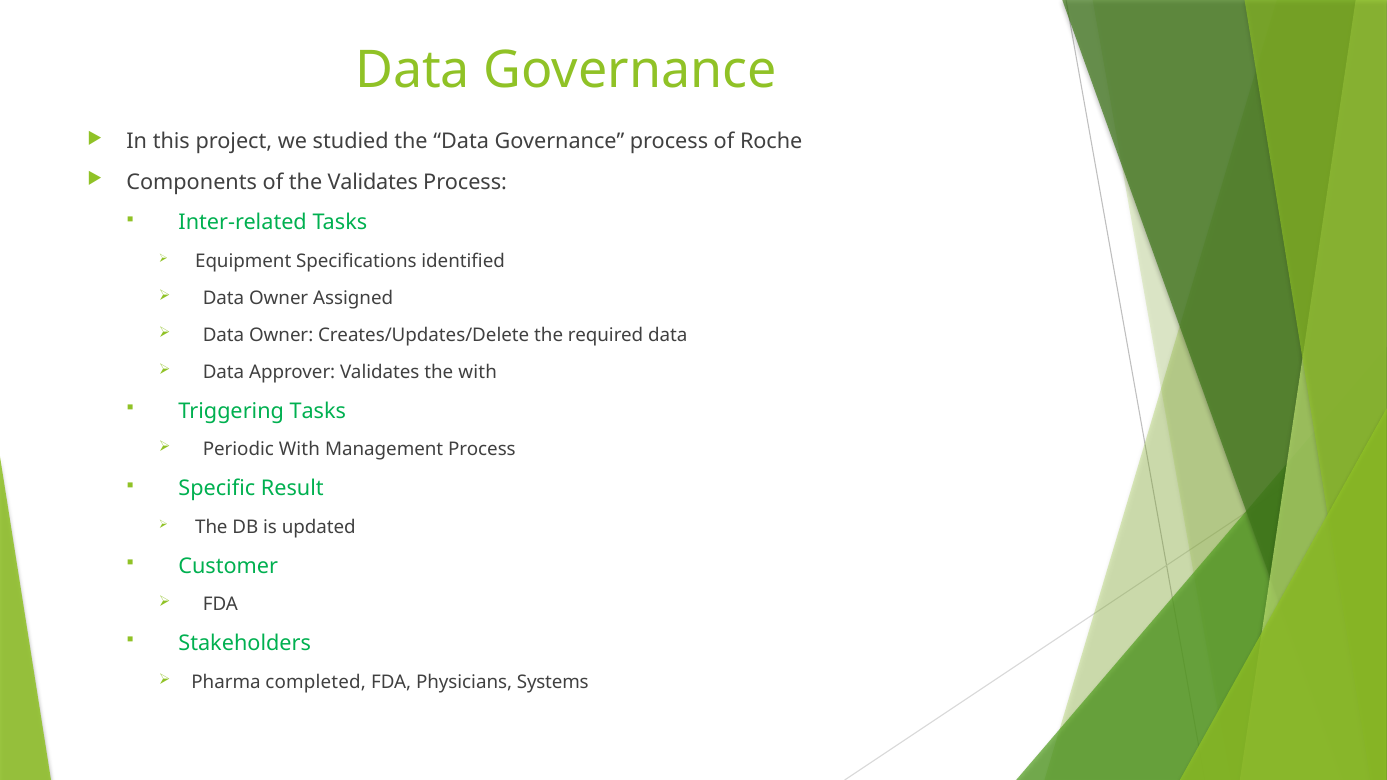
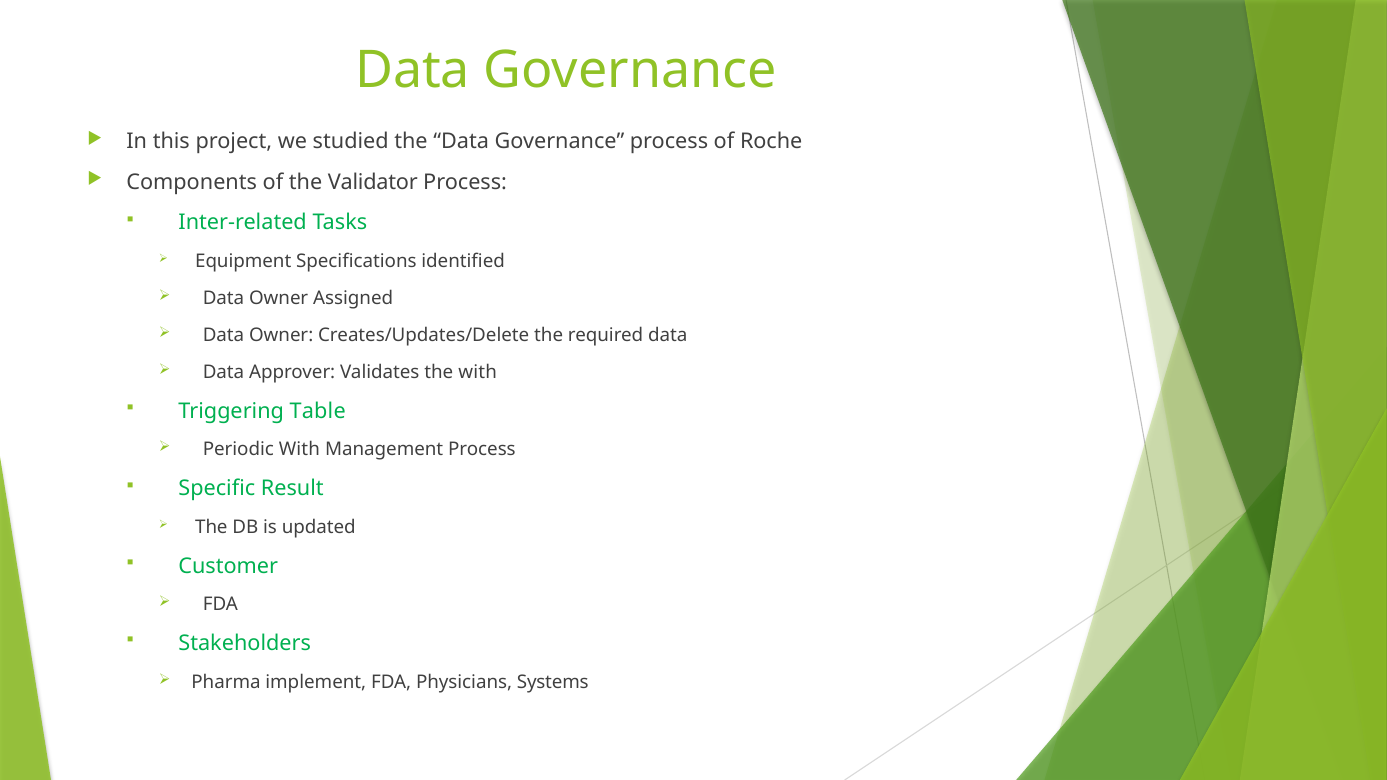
the Validates: Validates -> Validator (373, 182)
Triggering Tasks: Tasks -> Table (318, 411)
completed: completed -> implement (316, 682)
